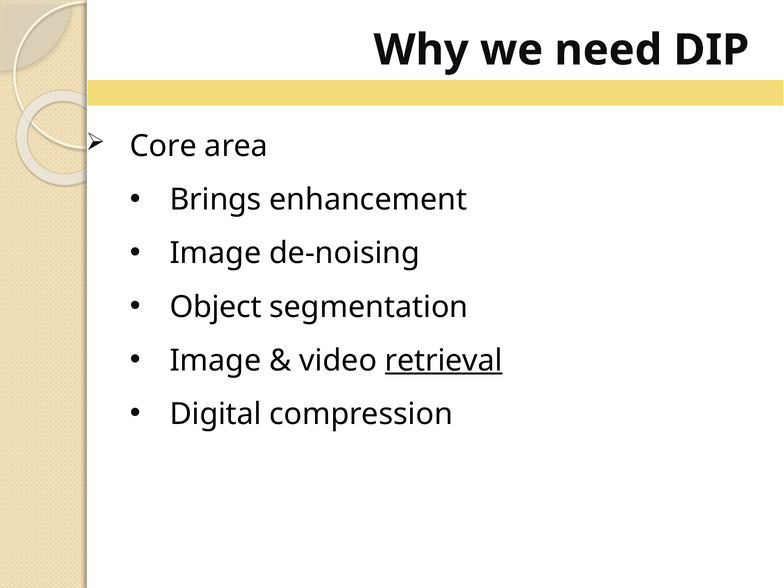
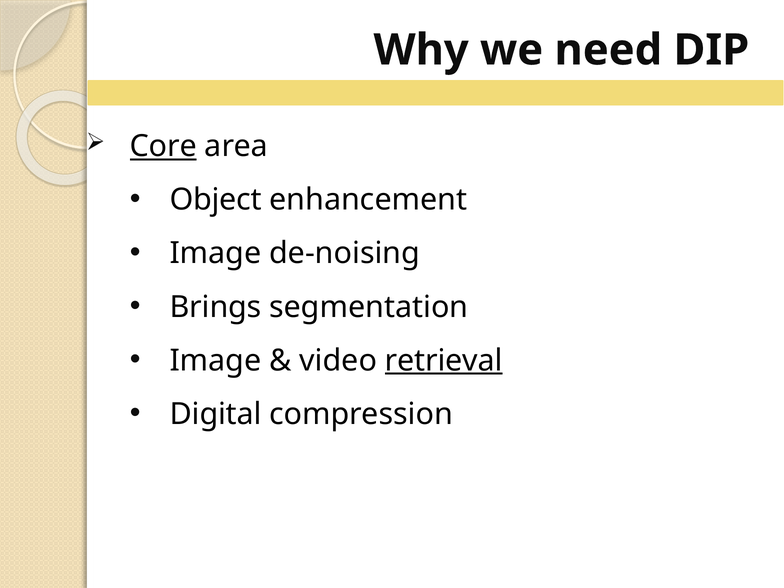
Core underline: none -> present (163, 146)
Brings: Brings -> Object (216, 200)
Object: Object -> Brings (216, 307)
